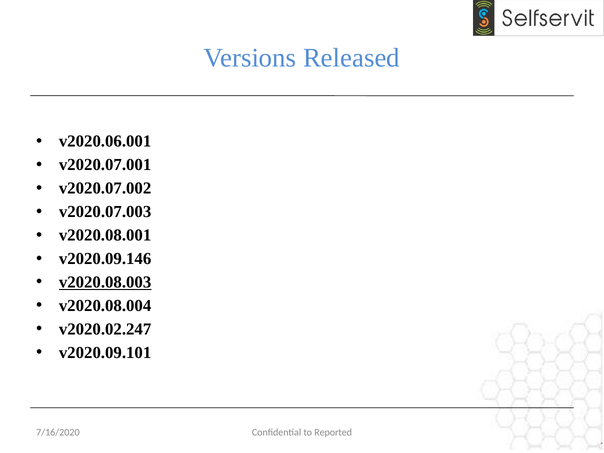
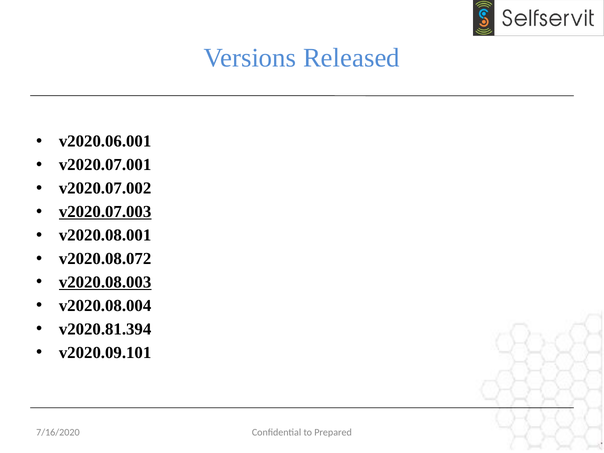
v2020.07.003 underline: none -> present (105, 212)
v2020.09.146: v2020.09.146 -> v2020.08.072 (105, 259)
v2020.02.247: v2020.02.247 -> v2020.81.394 (105, 329)
Reported: Reported -> Prepared (333, 433)
